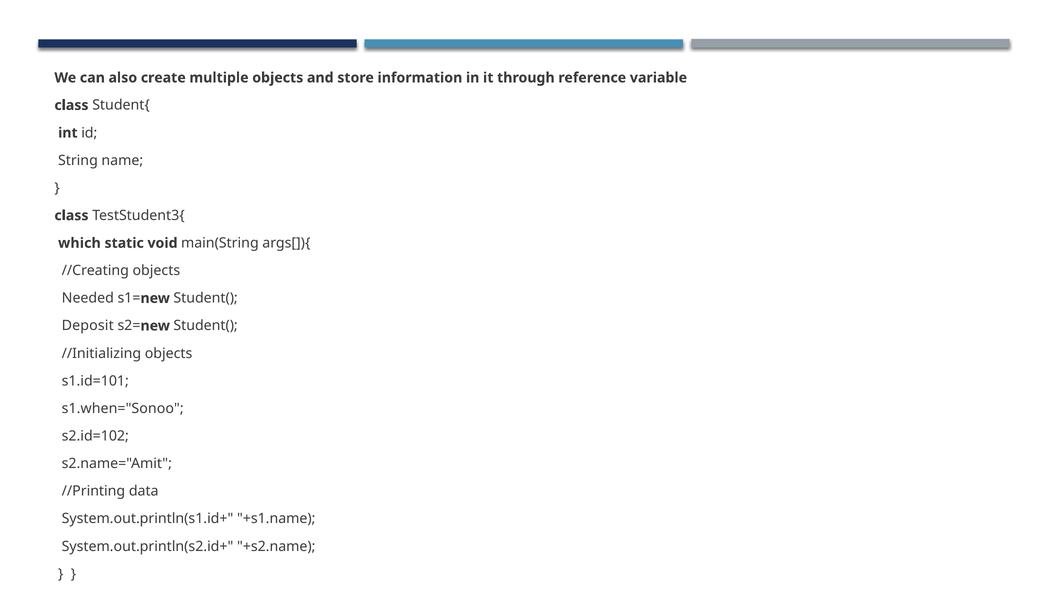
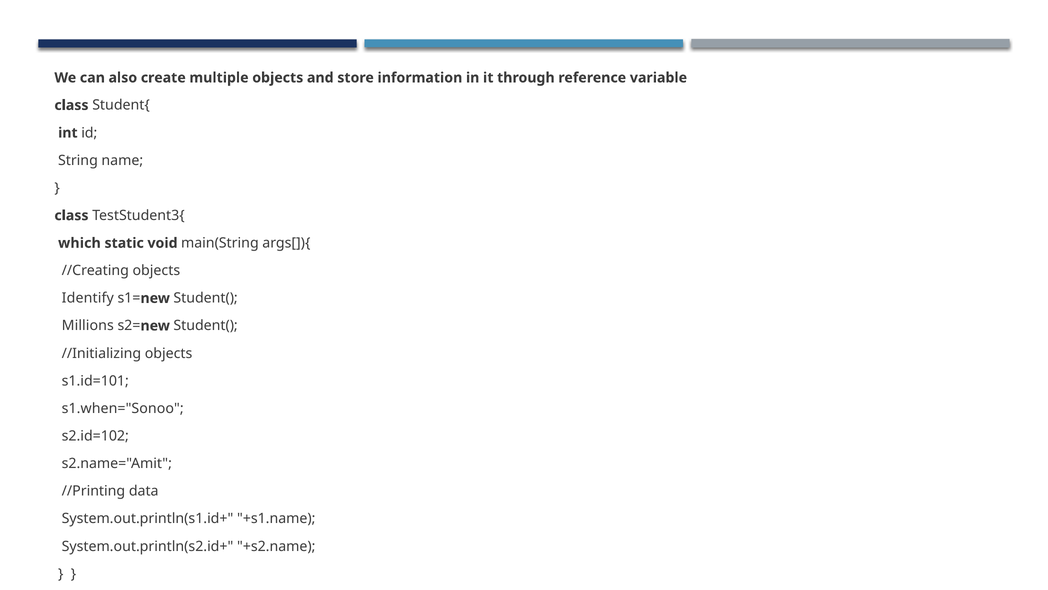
Needed: Needed -> Identify (88, 298)
Deposit: Deposit -> Millions (88, 326)
